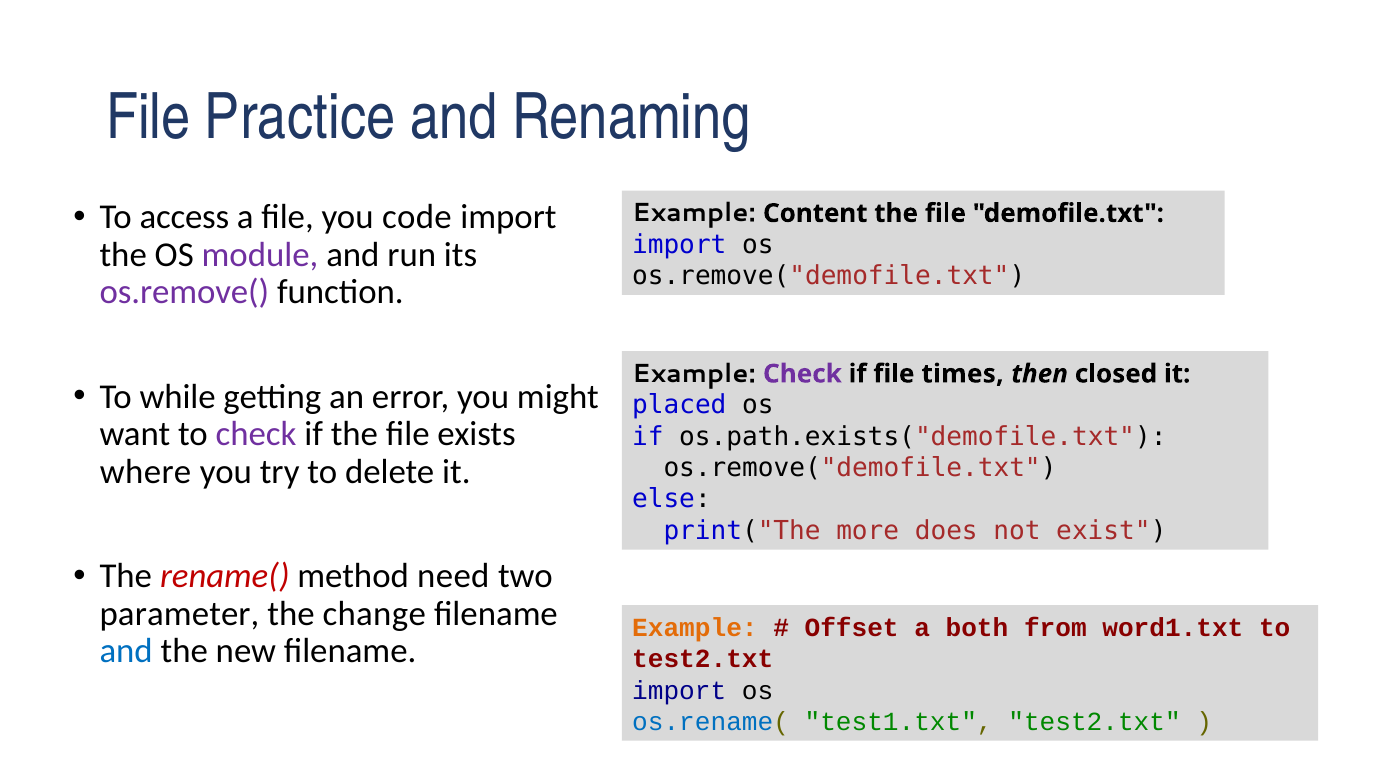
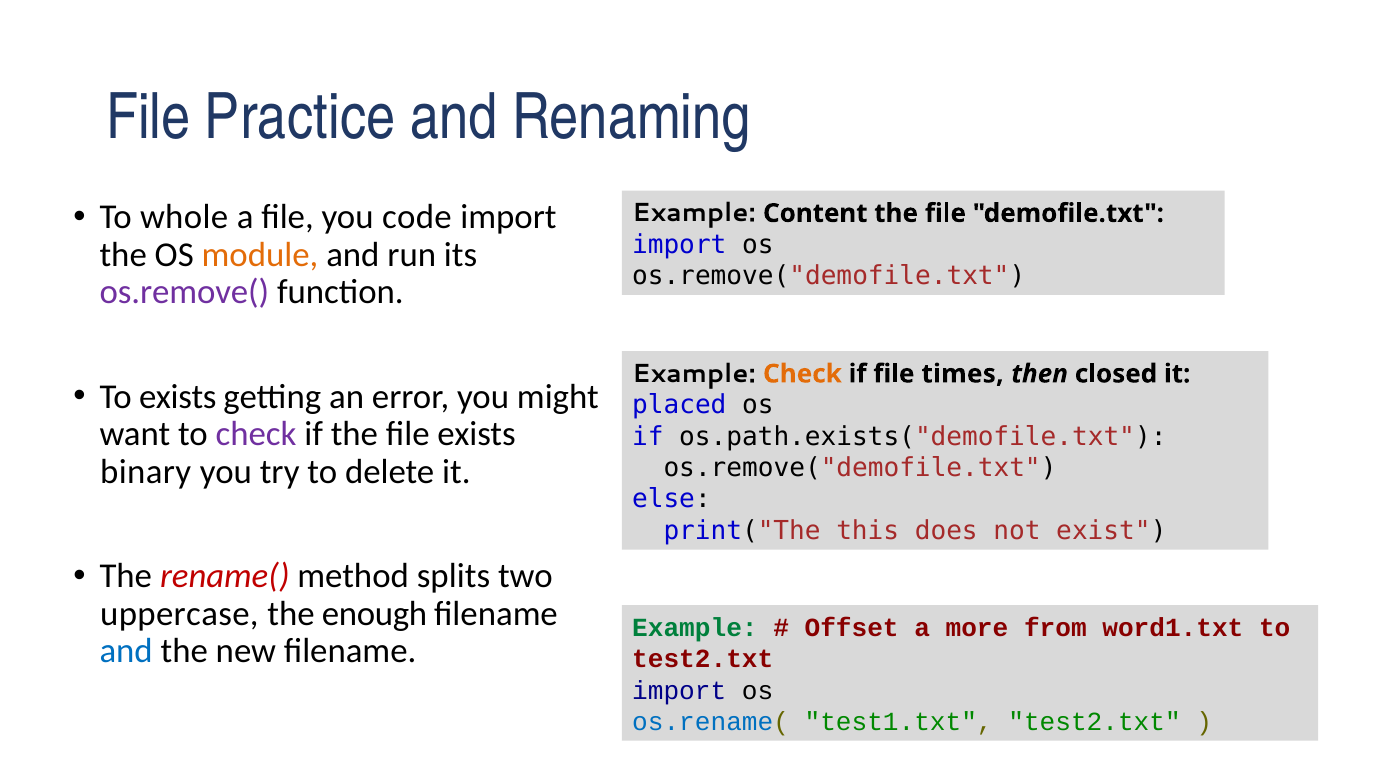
access: access -> whole (184, 217)
module colour: purple -> orange (260, 255)
Check colour: purple -> orange (802, 374)
To while: while -> exists (178, 396)
where: where -> binary (146, 472)
more: more -> this (868, 530)
need: need -> splits (454, 576)
parameter: parameter -> uppercase (179, 613)
change: change -> enough (375, 613)
Example colour: orange -> green (695, 627)
both: both -> more (977, 627)
